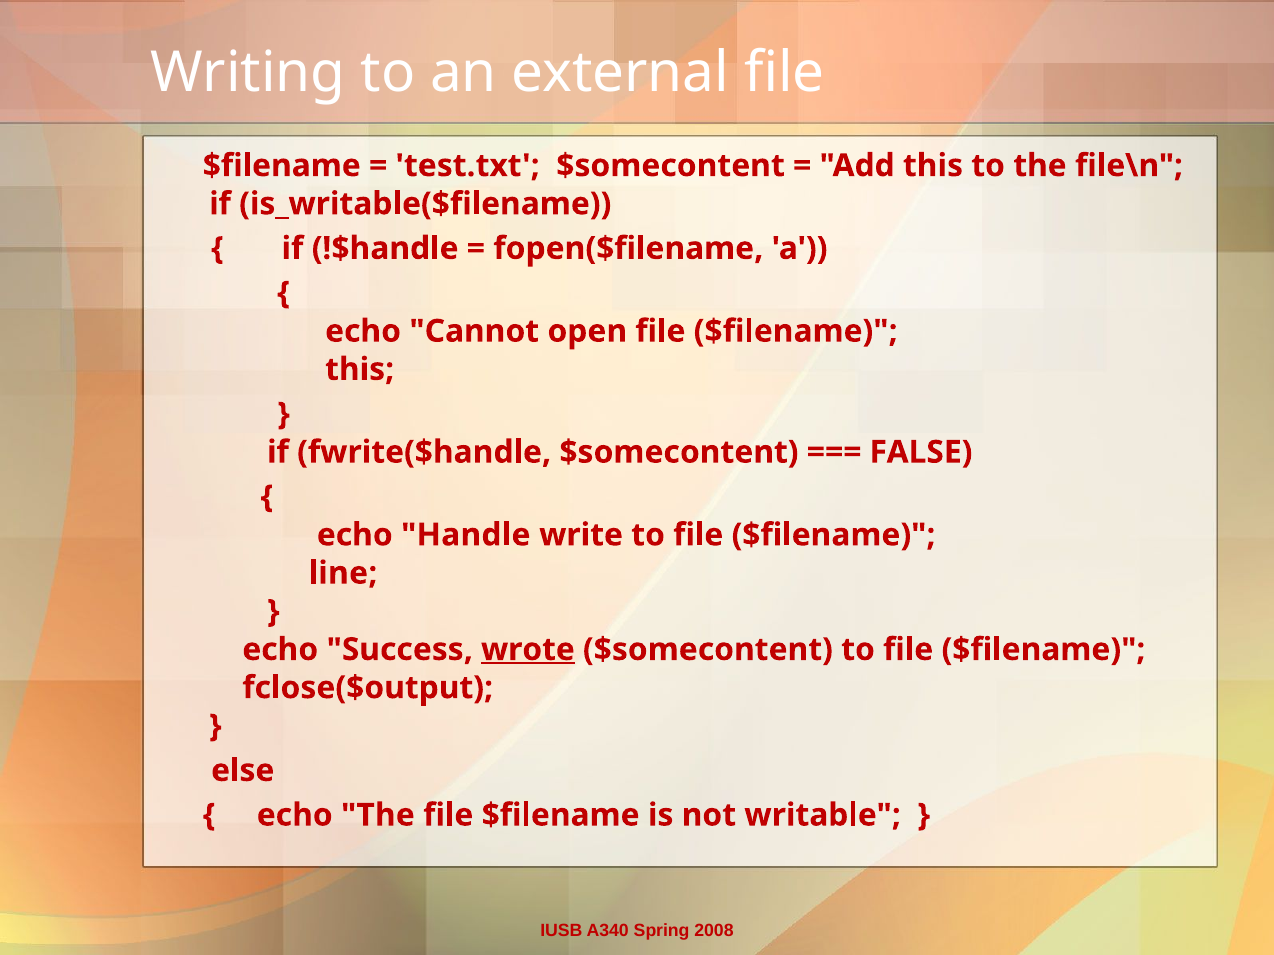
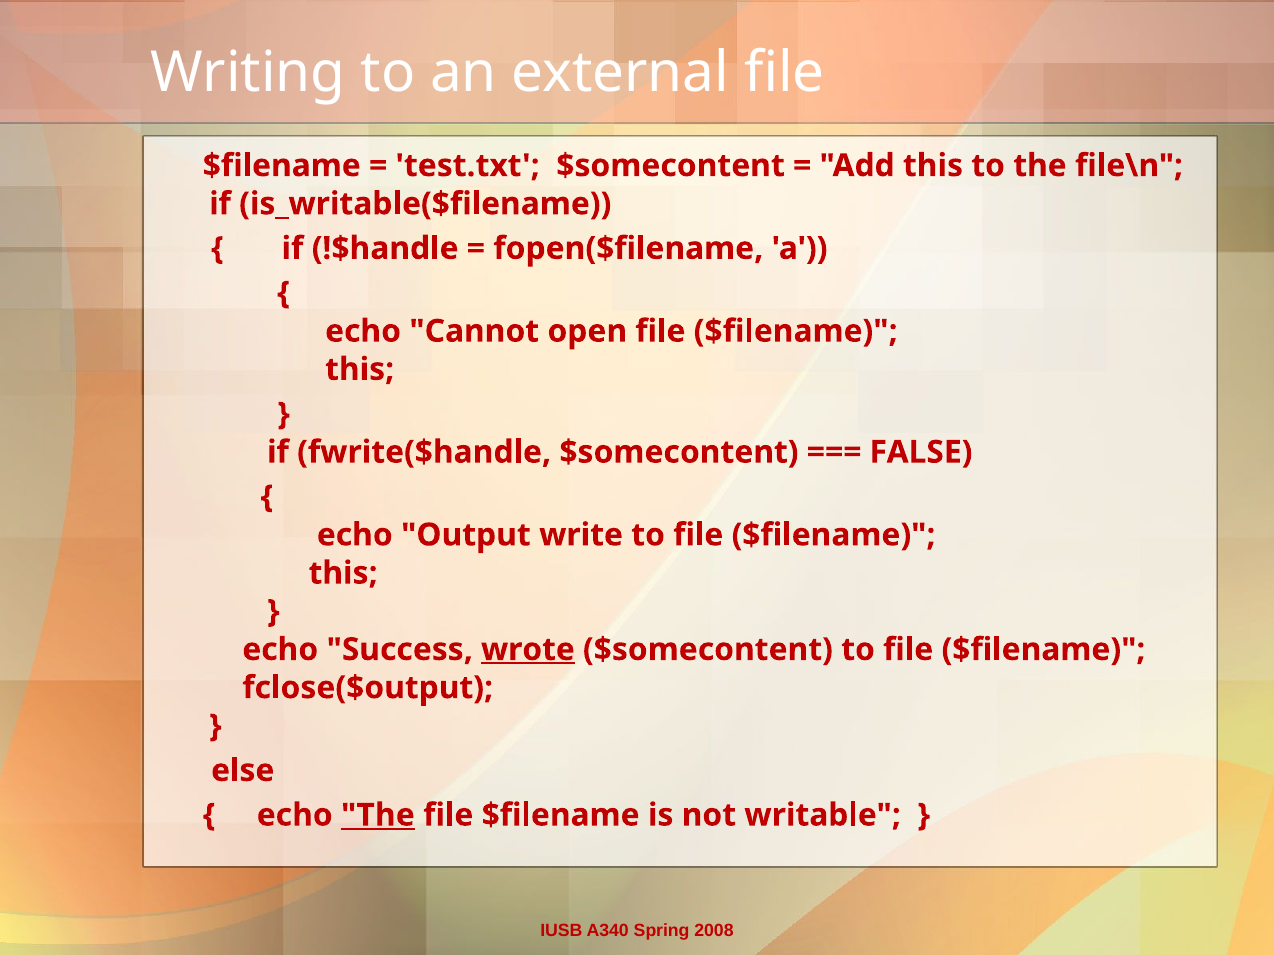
Handle: Handle -> Output (466, 535)
line: line -> this (343, 573)
The underline: none -> present (378, 815)
